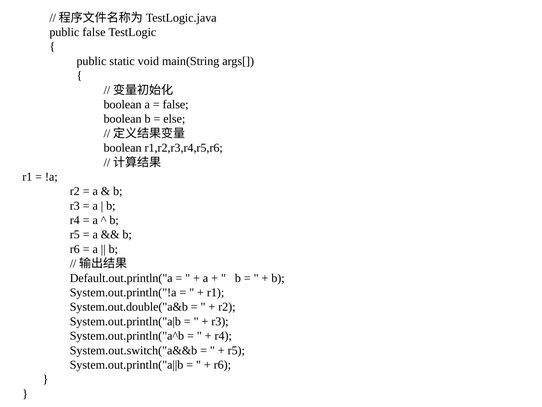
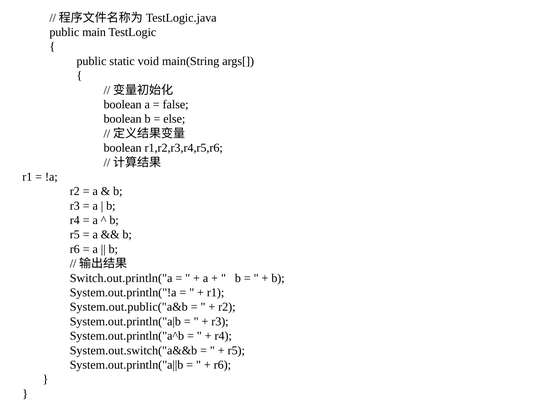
public false: false -> main (94, 32)
Default.out.println("a: Default.out.println("a -> Switch.out.println("a (121, 278)
System.out.double("a&b: System.out.double("a&b -> System.out.public("a&b (129, 307)
